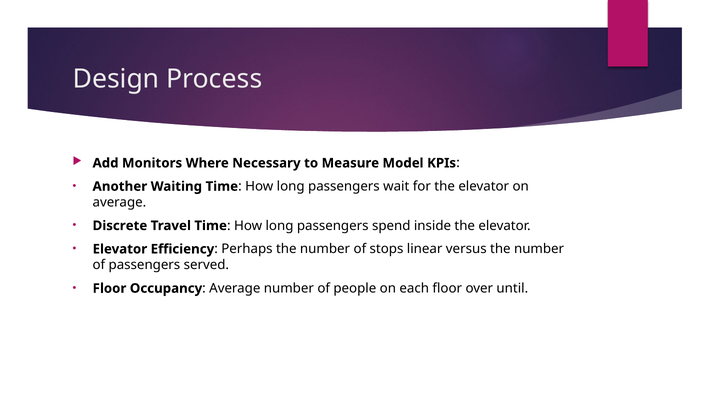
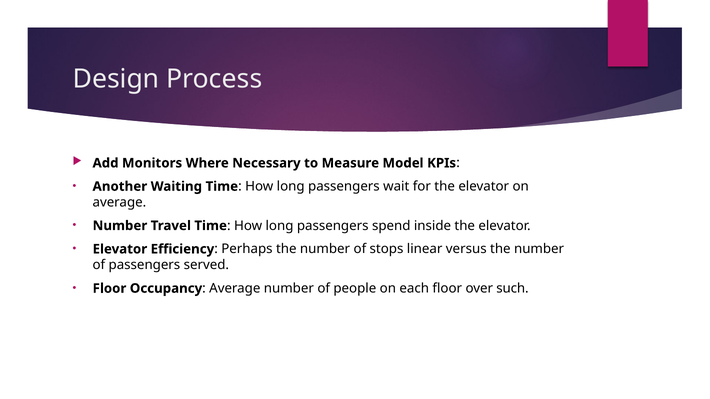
Discrete: Discrete -> Number (120, 226)
until: until -> such (512, 289)
